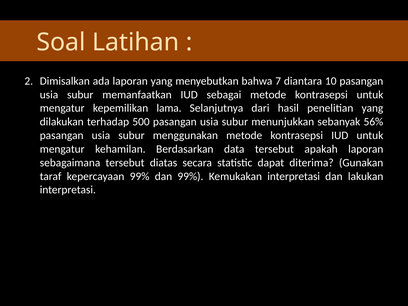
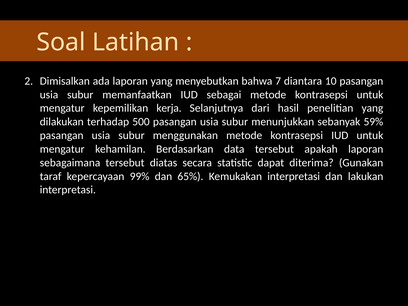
lama: lama -> kerja (169, 108)
56%: 56% -> 59% (373, 122)
dan 99%: 99% -> 65% (190, 176)
